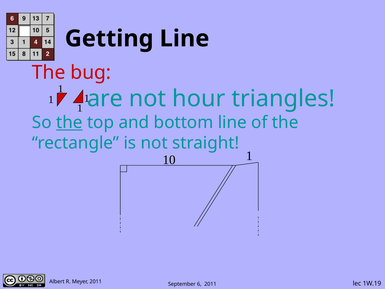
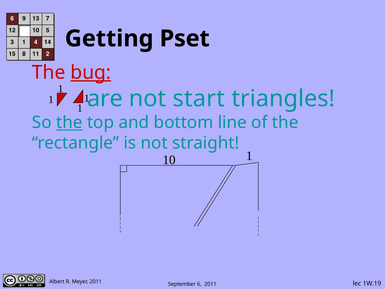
Getting Line: Line -> Pset (185, 39)
bug underline: none -> present (91, 73)
hour: hour -> start (199, 98)
